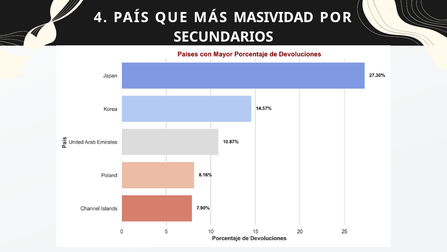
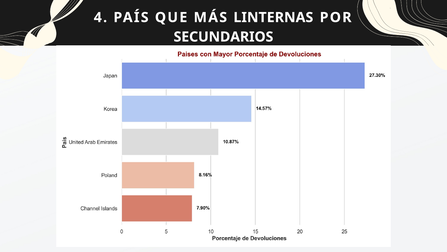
MASIVIDAD: MASIVIDAD -> LINTERNAS (273, 17)
